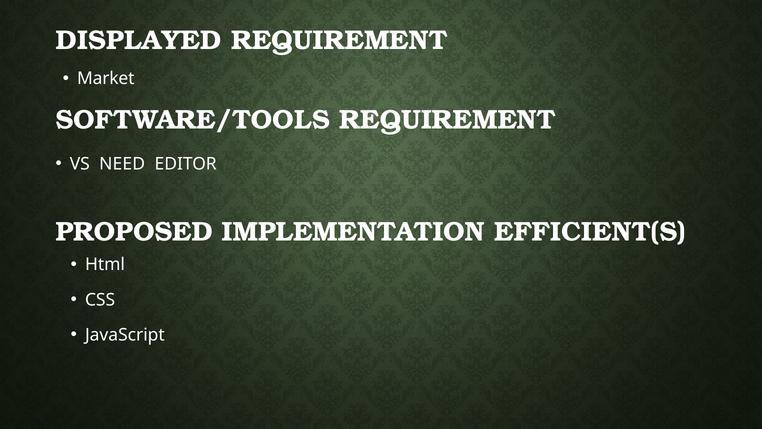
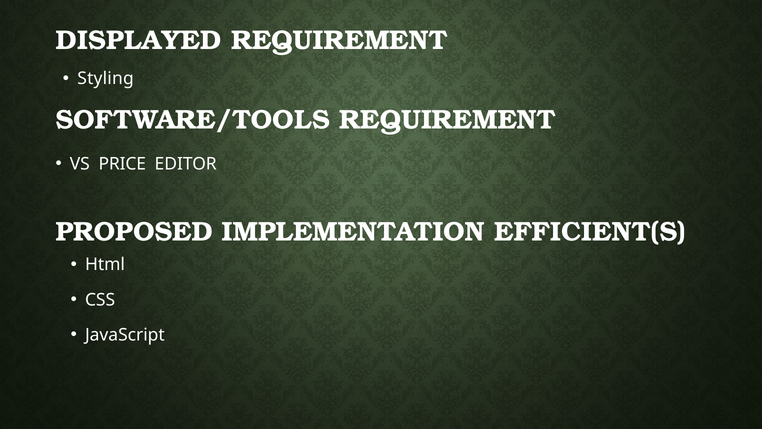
Market: Market -> Styling (106, 79)
NEED: NEED -> PRICE (122, 164)
